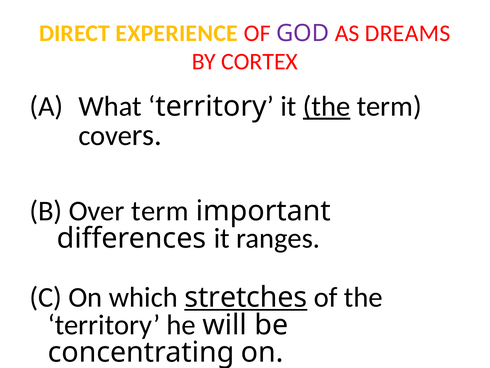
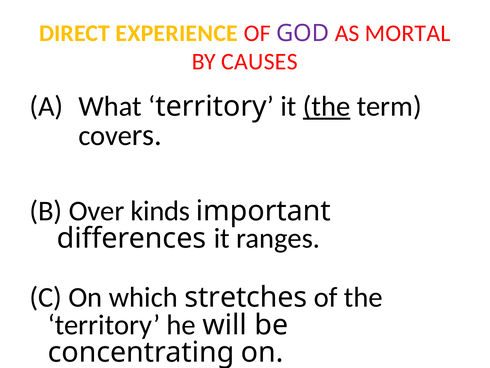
DREAMS: DREAMS -> MORTAL (408, 33)
CORTEX: CORTEX -> CAUSES (260, 62)
Over term: term -> kinds (160, 211)
stretches underline: present -> none (246, 297)
